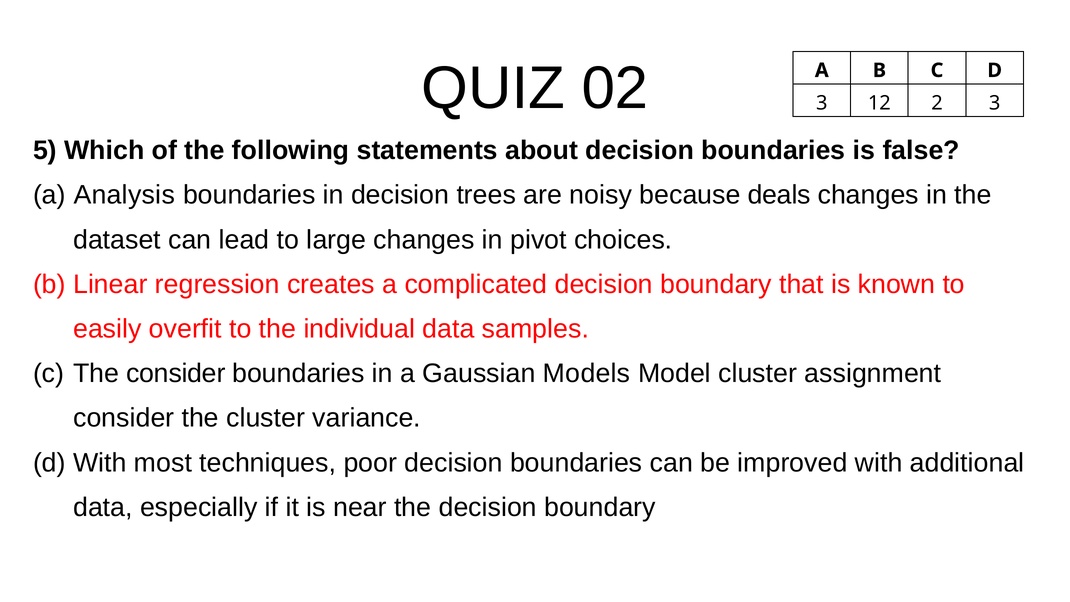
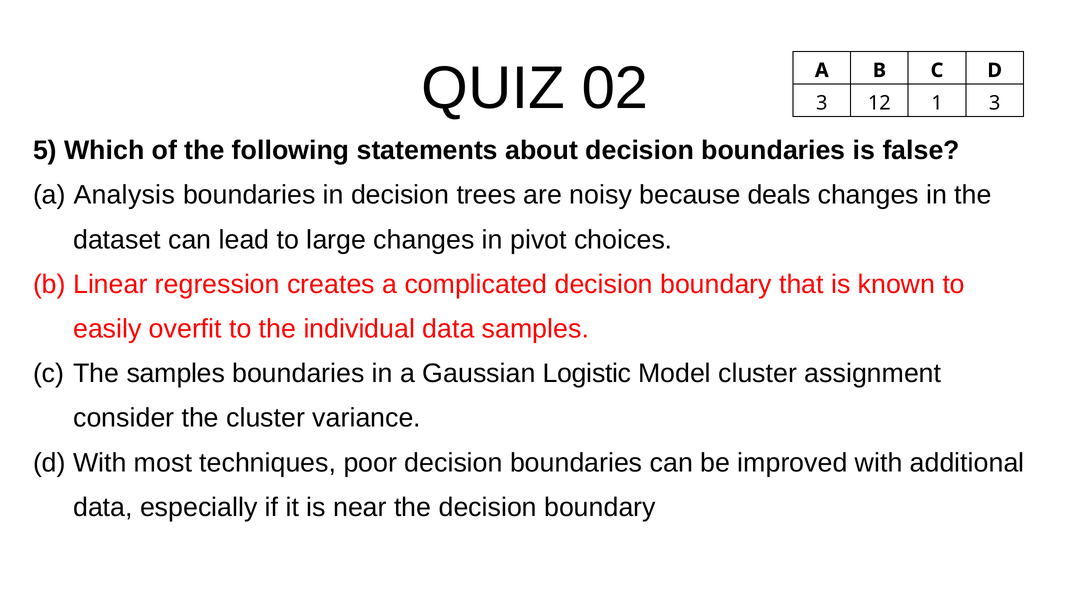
2: 2 -> 1 (937, 103)
The consider: consider -> samples (176, 373)
Models: Models -> Logistic (587, 373)
